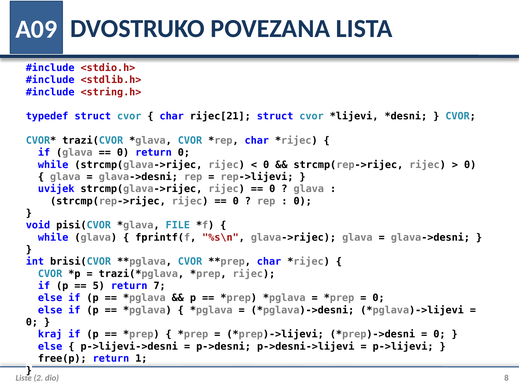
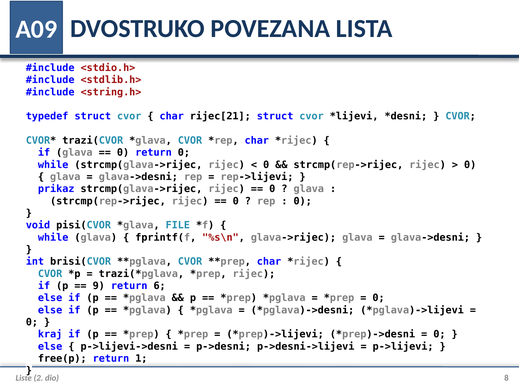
uvijek: uvijek -> prikaz (56, 189)
5: 5 -> 9 (99, 286)
7: 7 -> 6 (160, 286)
